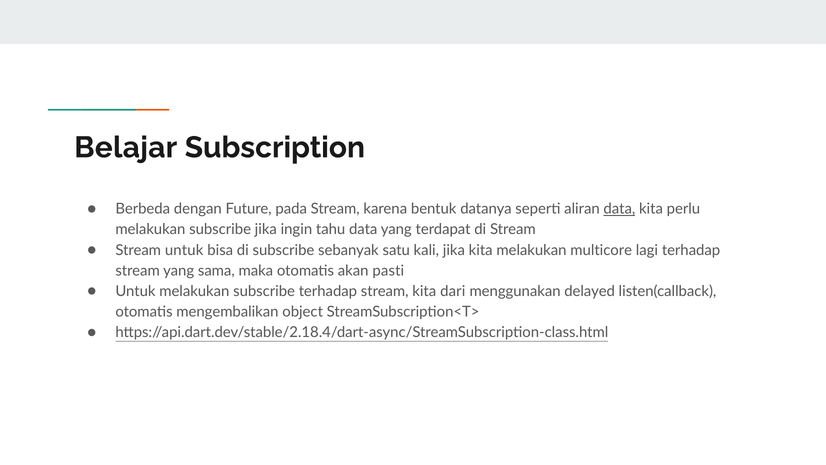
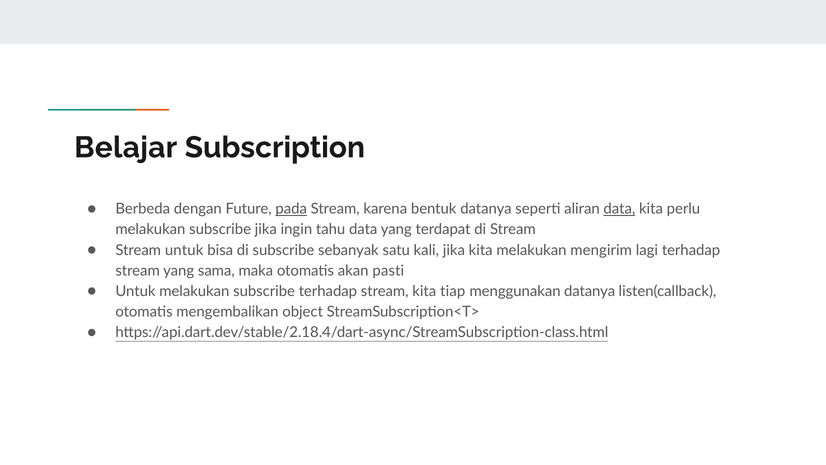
pada underline: none -> present (291, 209)
multicore: multicore -> mengirim (601, 250)
dari: dari -> tiap (453, 291)
menggunakan delayed: delayed -> datanya (590, 291)
